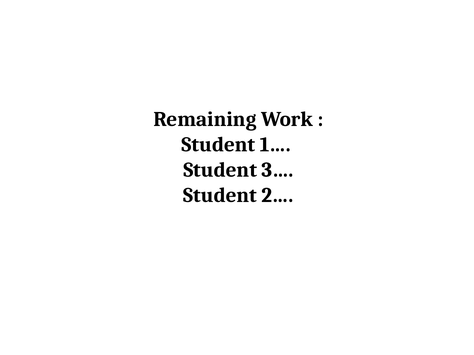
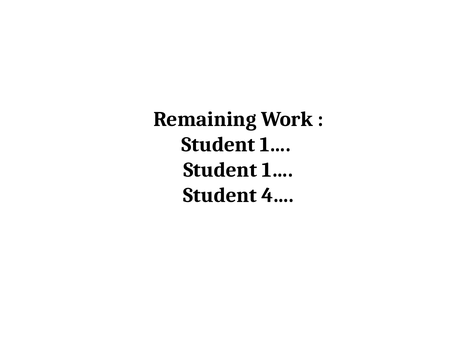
3…: 3… -> 1… (277, 170)
2…: 2… -> 4… (278, 195)
